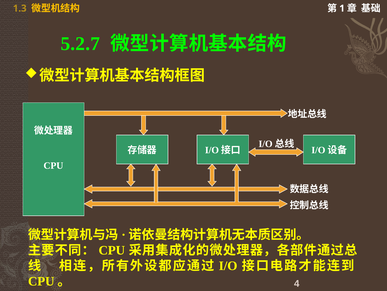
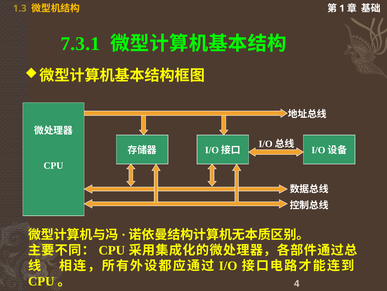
5.2.7: 5.2.7 -> 7.3.1 (80, 44)
